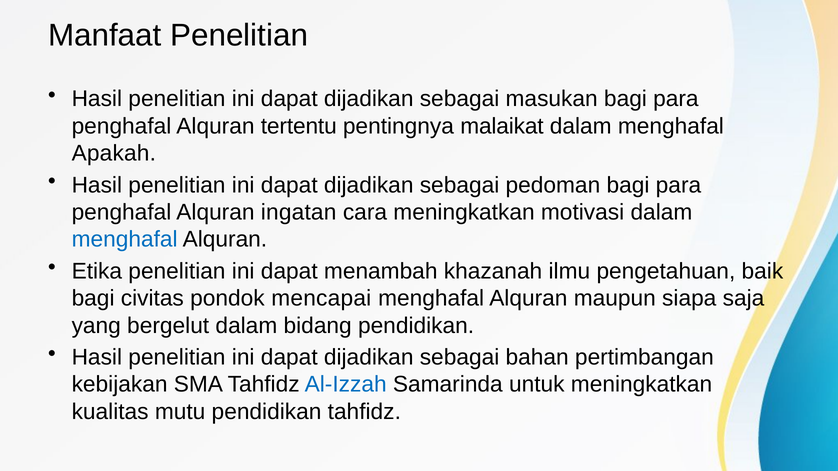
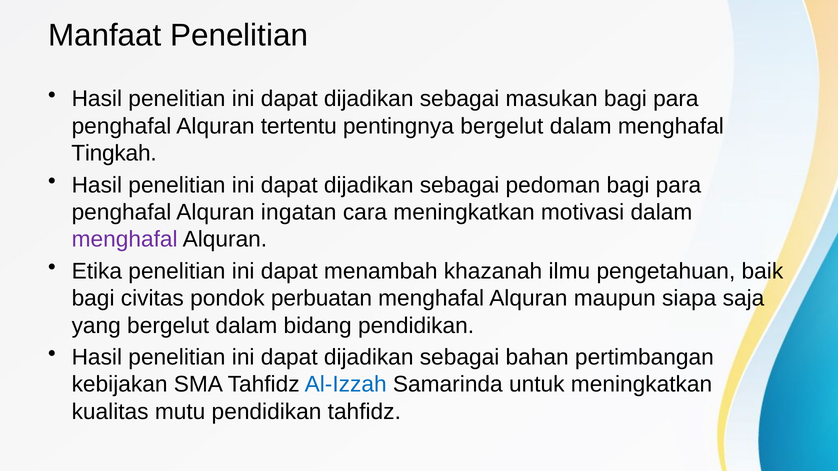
pentingnya malaikat: malaikat -> bergelut (502, 126)
Apakah: Apakah -> Tingkah (114, 153)
menghafal colour: blue -> purple (125, 240)
mencapai: mencapai -> perbuatan (321, 299)
